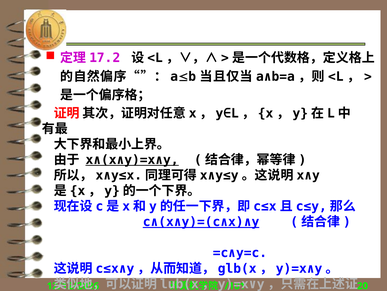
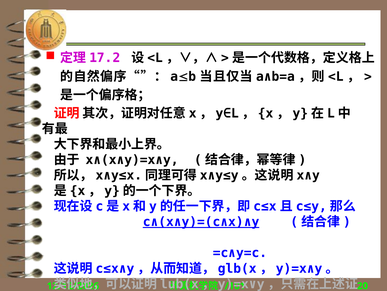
x∧(x∧y)=x∧y underline: present -> none (132, 159)
